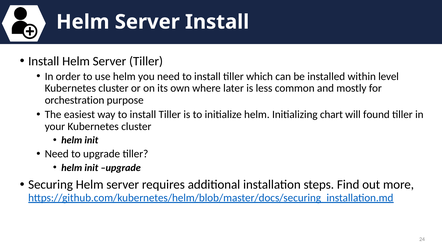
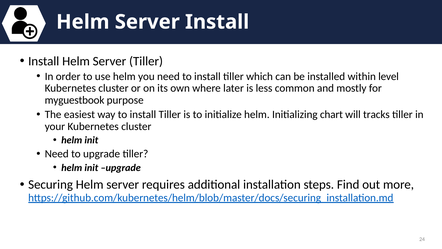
orchestration: orchestration -> myguestbook (75, 100)
found: found -> tracks (376, 114)
